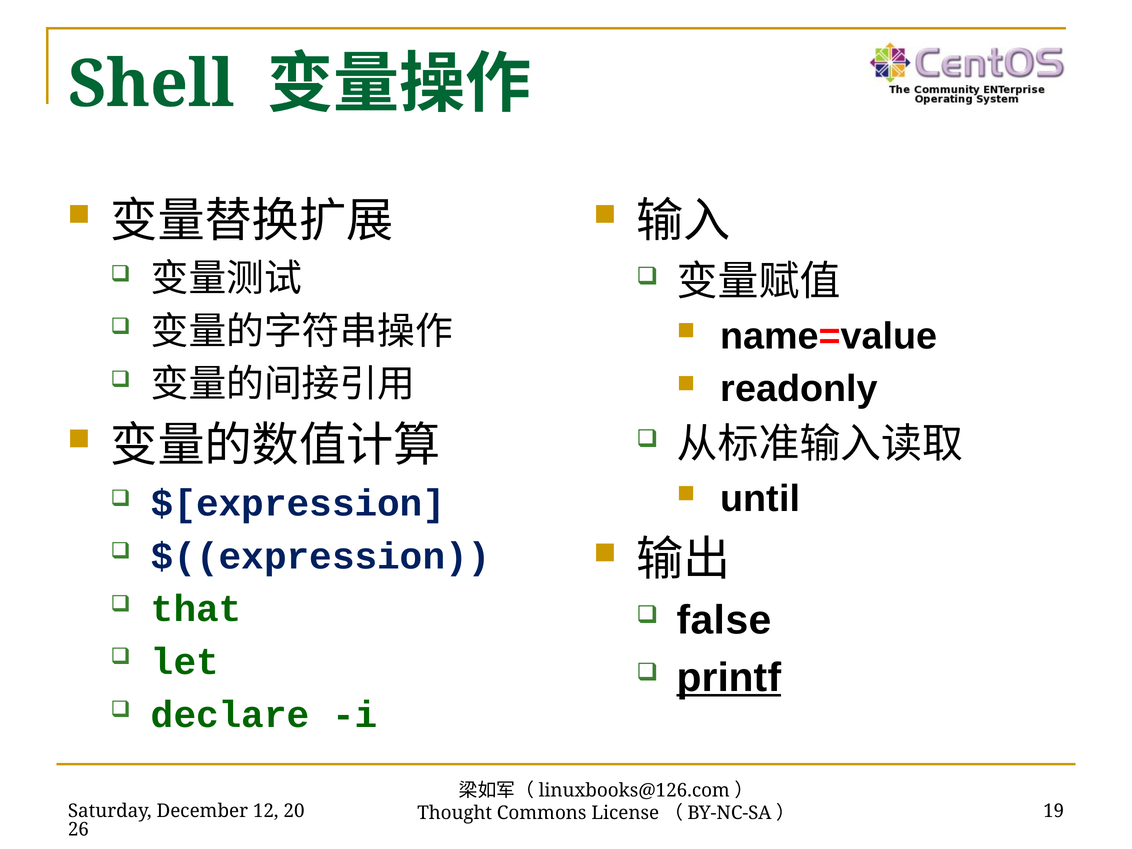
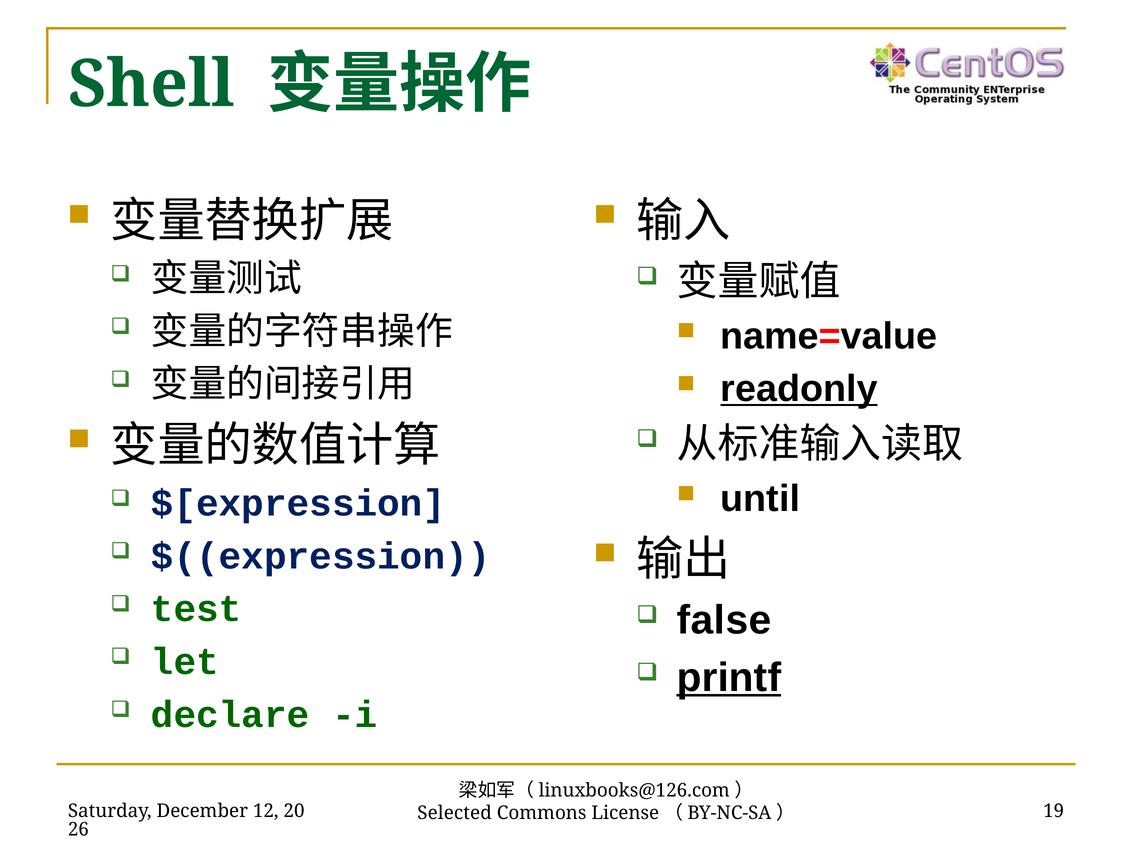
readonly underline: none -> present (799, 389)
that: that -> test (196, 609)
Thought: Thought -> Selected (455, 813)
